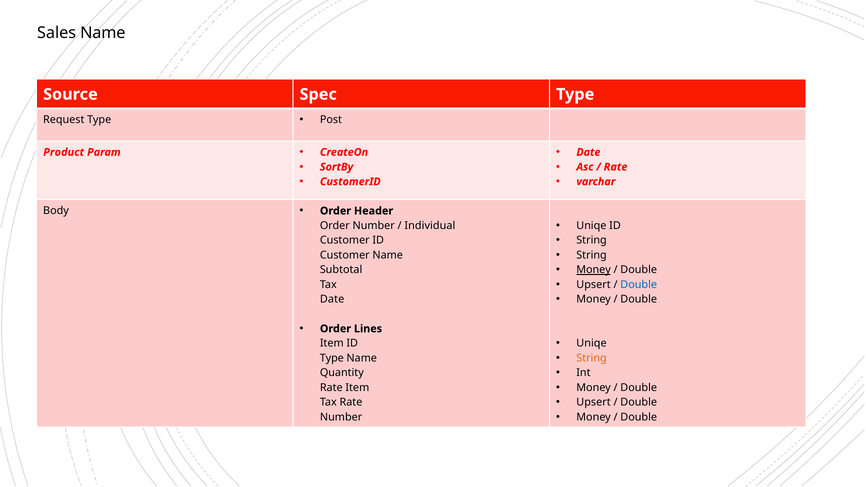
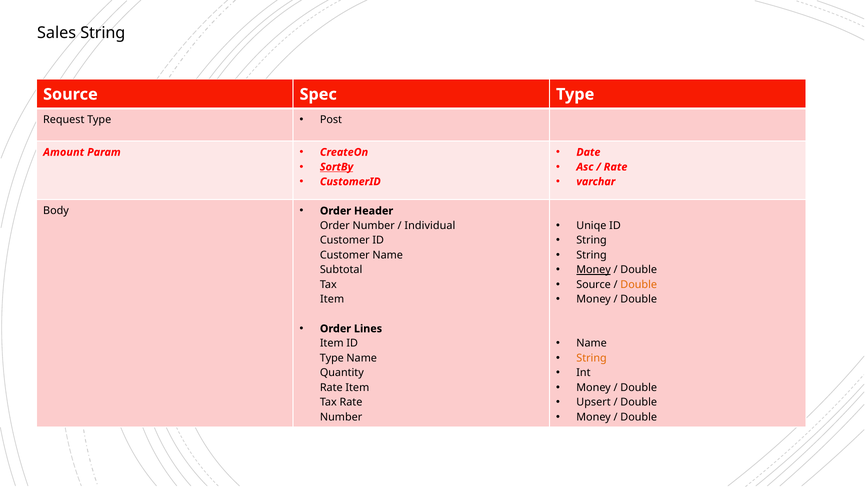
Sales Name: Name -> String (103, 33)
Product: Product -> Amount (64, 152)
SortBy underline: none -> present (337, 167)
Upsert: Upsert -> Source (594, 285)
Double colour: blue -> orange (639, 285)
Date: Date -> Item (332, 299)
Uniqe: Uniqe -> Name (592, 344)
